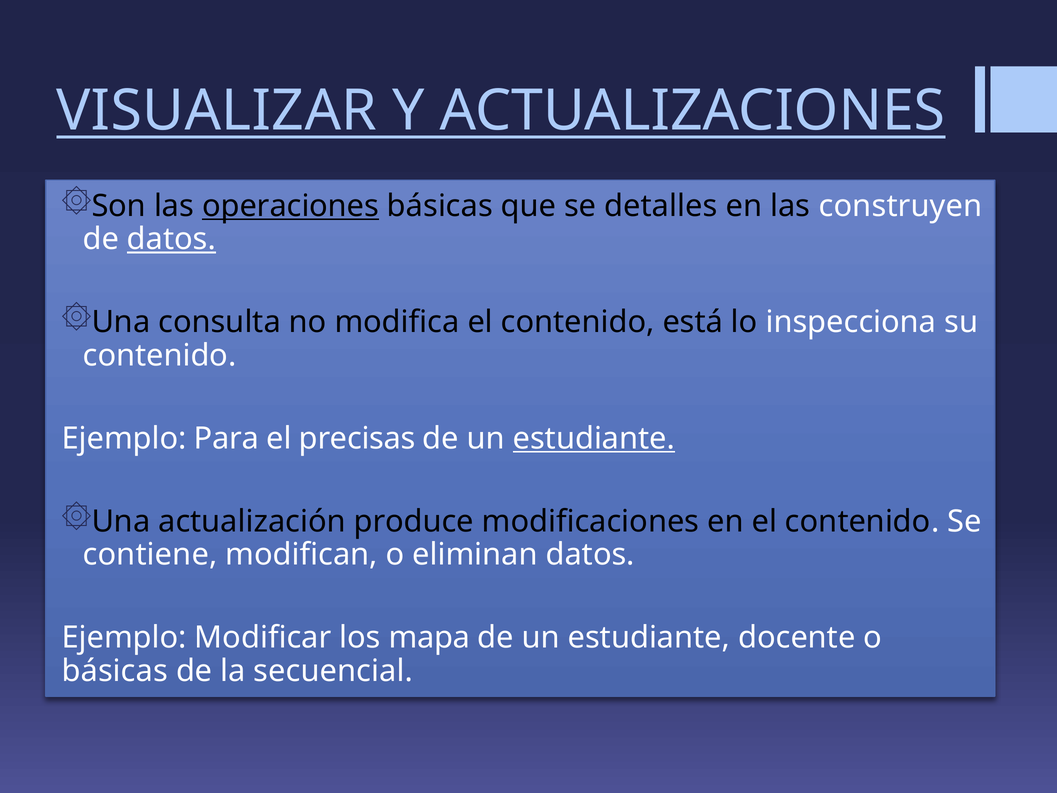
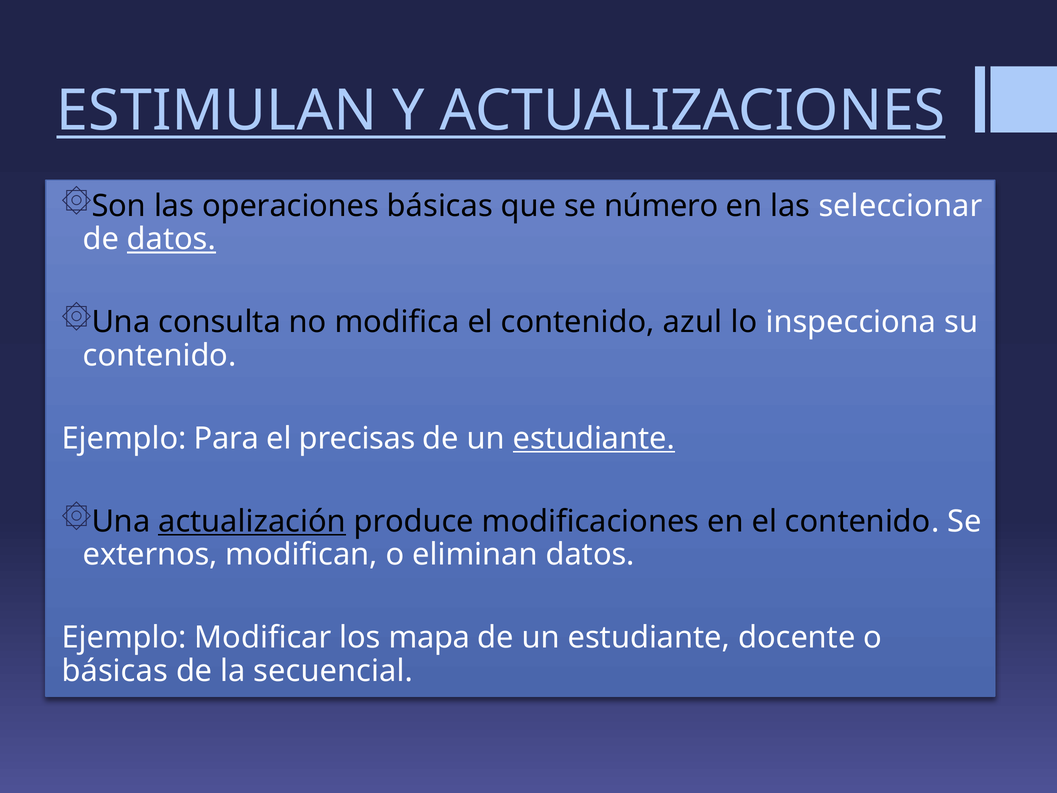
VISUALIZAR: VISUALIZAR -> ESTIMULAN (217, 111)
operaciones underline: present -> none (291, 206)
detalles: detalles -> número (661, 206)
construyen: construyen -> seleccionar (901, 206)
está: está -> azul (693, 322)
actualización underline: none -> present (252, 521)
contiene: contiene -> externos (150, 555)
